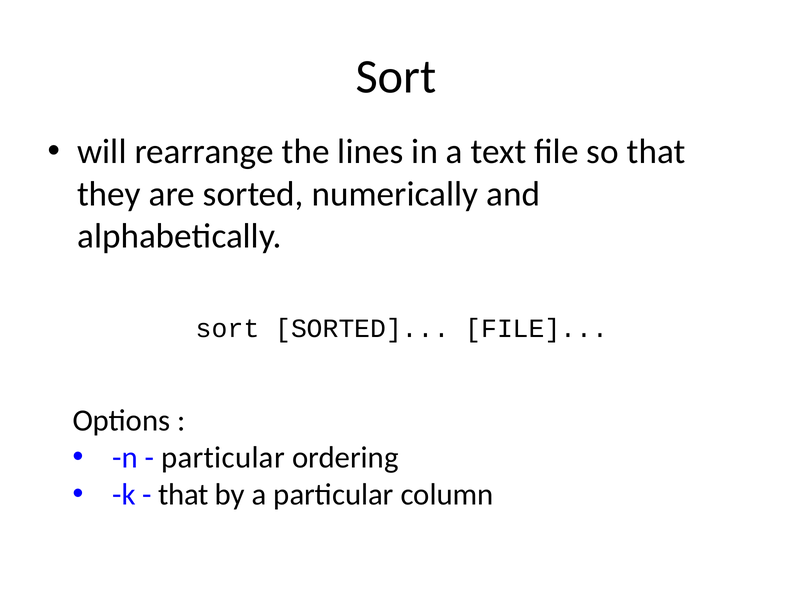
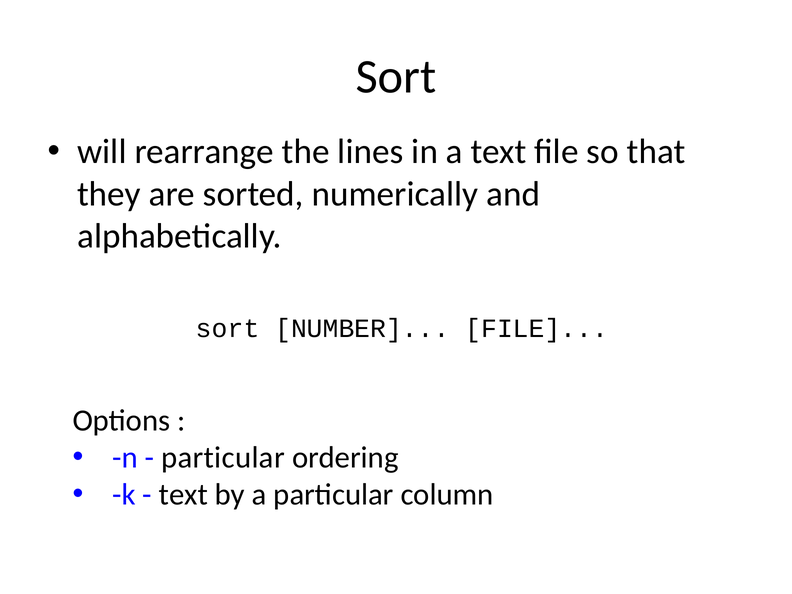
sort SORTED: SORTED -> NUMBER (362, 328)
that: that -> text (183, 495)
